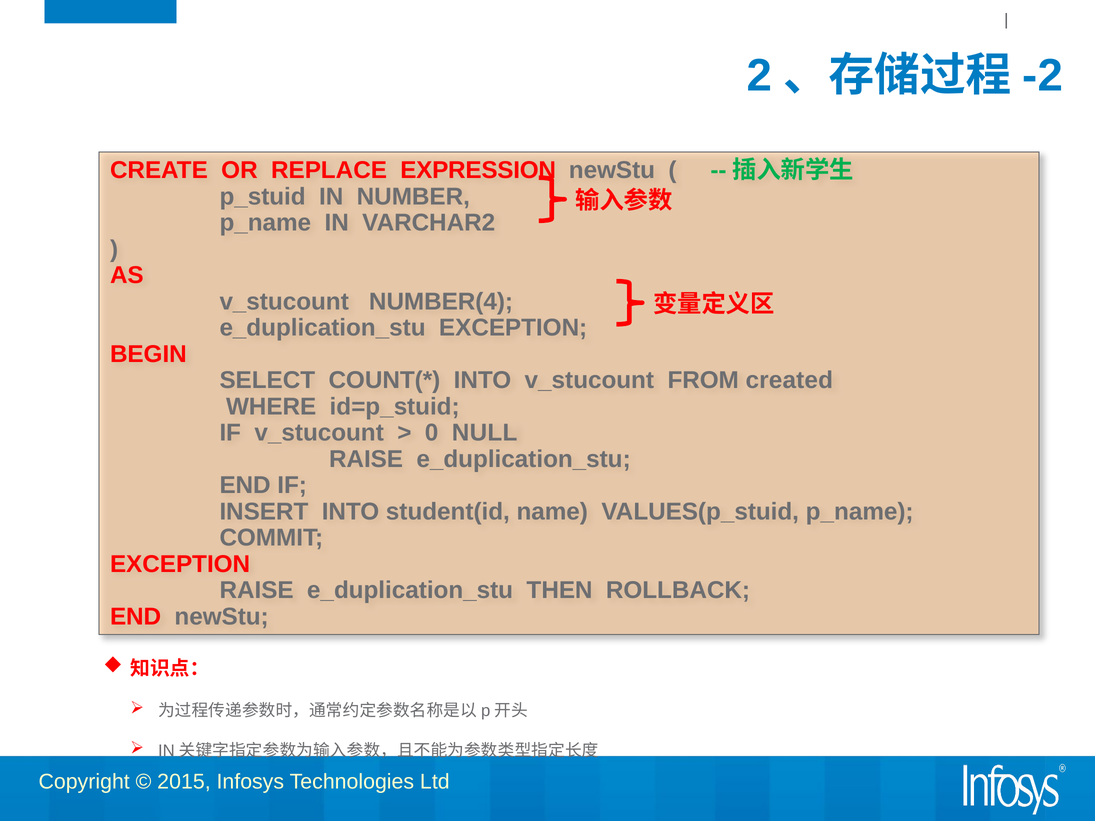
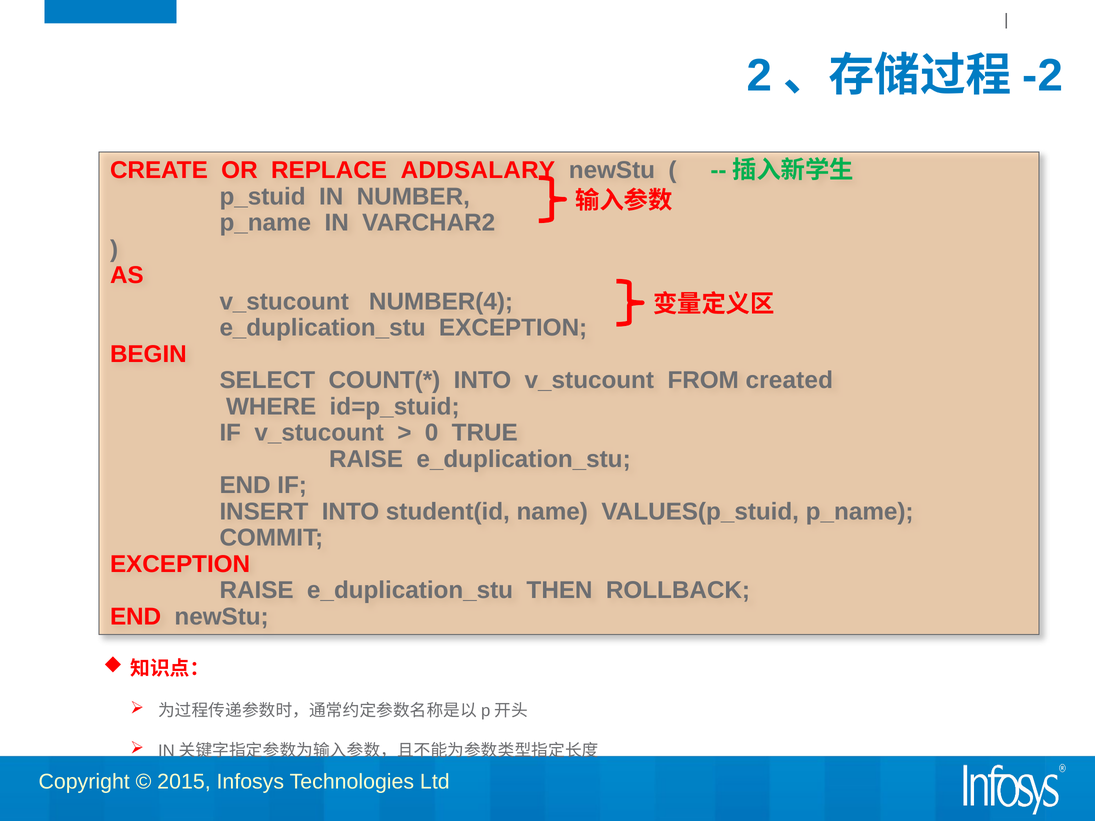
EXPRESSION: EXPRESSION -> ADDSALARY (478, 170)
NULL: NULL -> TRUE (485, 433)
